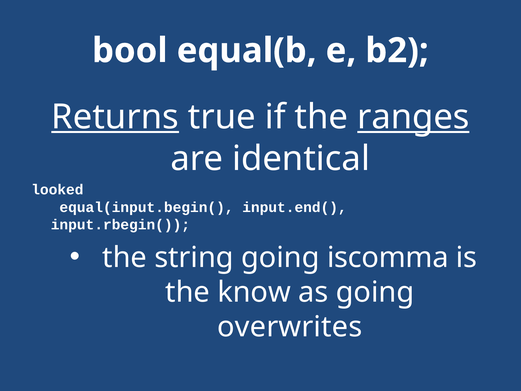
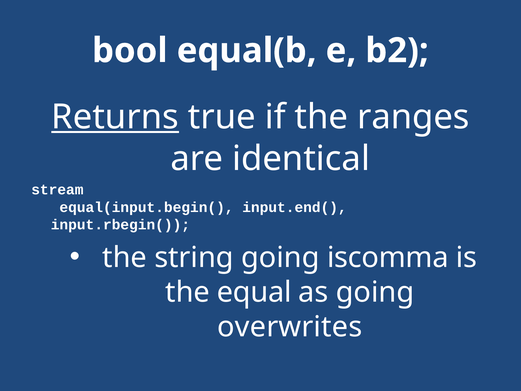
ranges underline: present -> none (413, 117)
looked: looked -> stream (57, 190)
know: know -> equal (254, 292)
